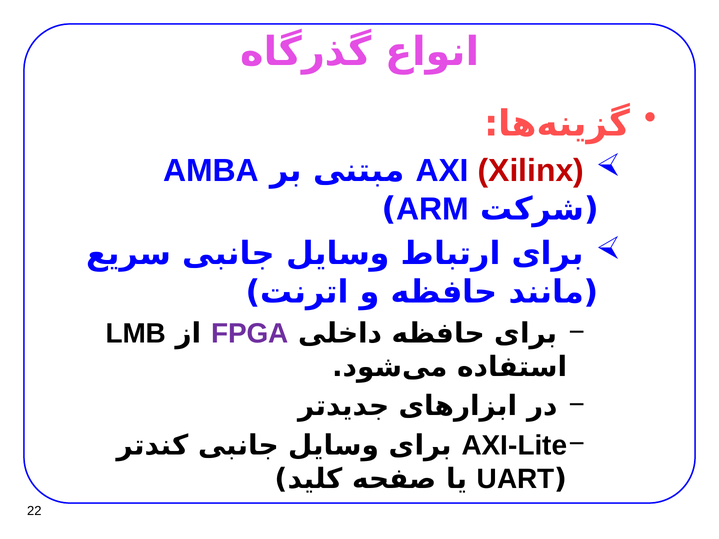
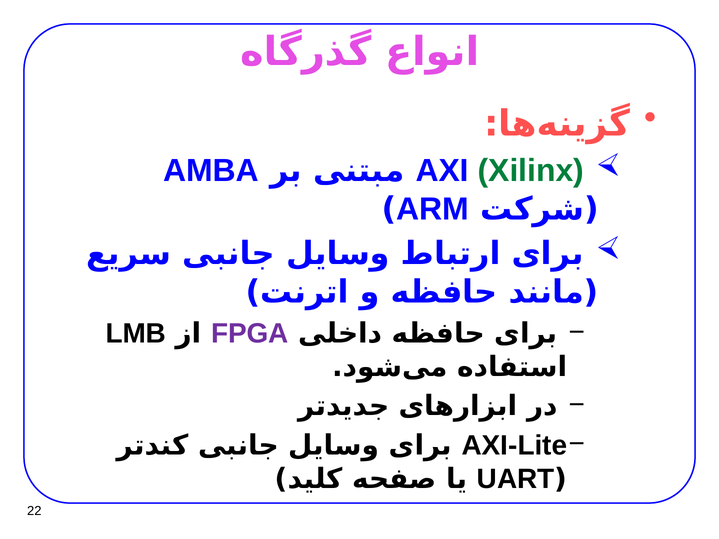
Xilinx colour: red -> green (531, 171)
